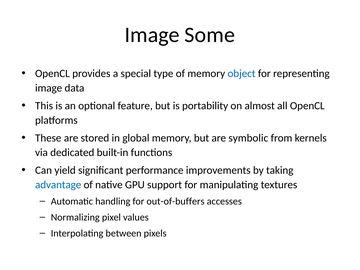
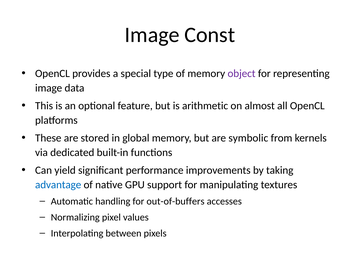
Some: Some -> Const (210, 35)
object colour: blue -> purple (242, 73)
portability: portability -> arithmetic (205, 106)
